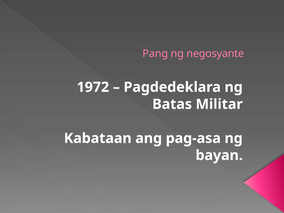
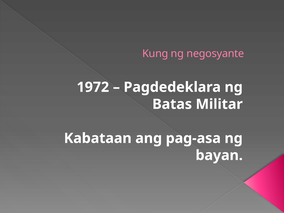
Pang: Pang -> Kung (155, 54)
